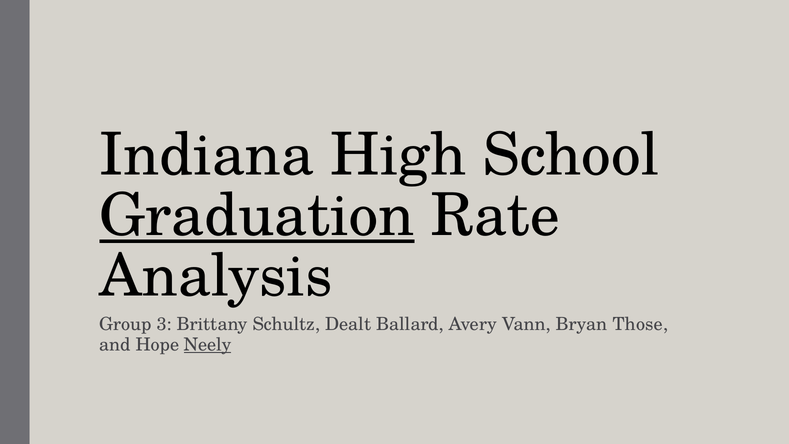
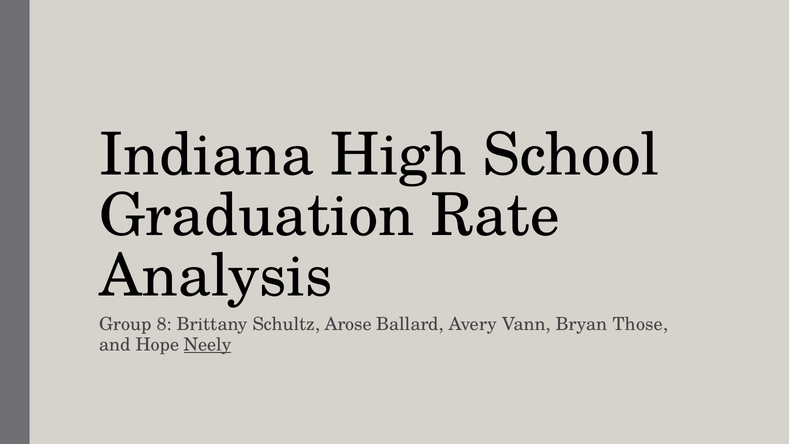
Graduation underline: present -> none (257, 216)
3: 3 -> 8 (164, 324)
Dealt: Dealt -> Arose (348, 324)
